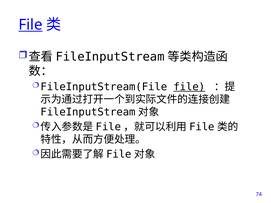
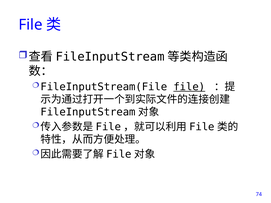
File underline: present -> none (31, 25)
